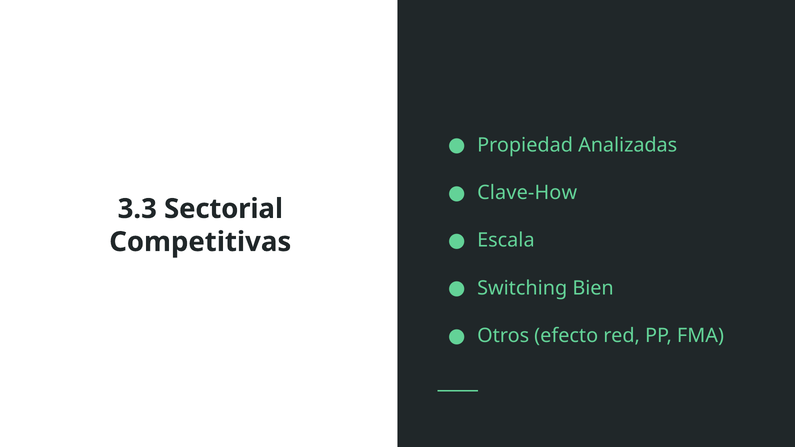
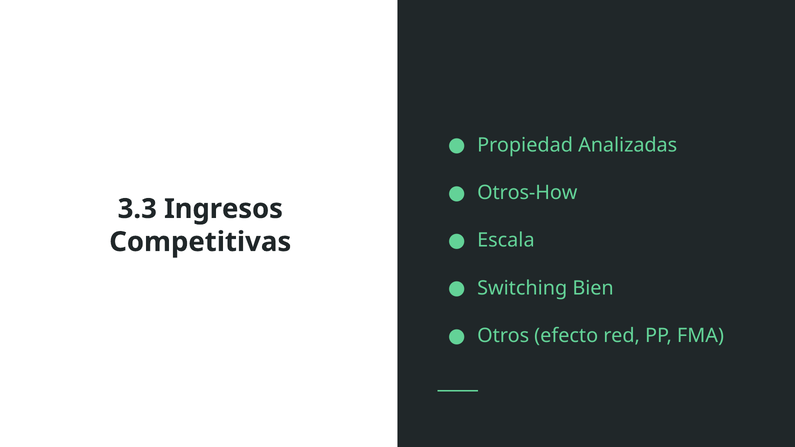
Clave-How: Clave-How -> Otros-How (527, 193)
Sectorial: Sectorial -> Ingresos (223, 209)
